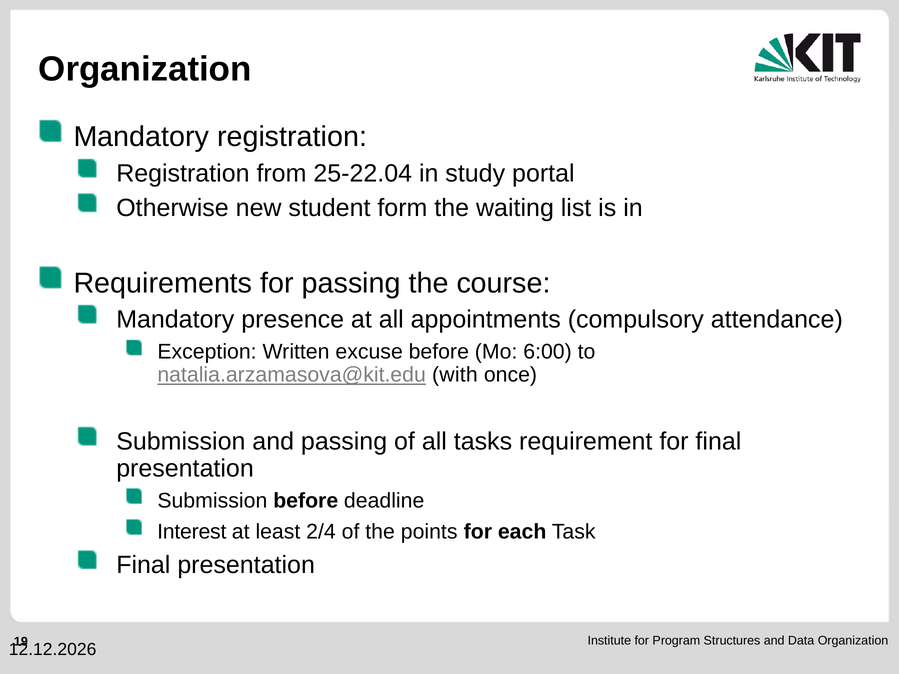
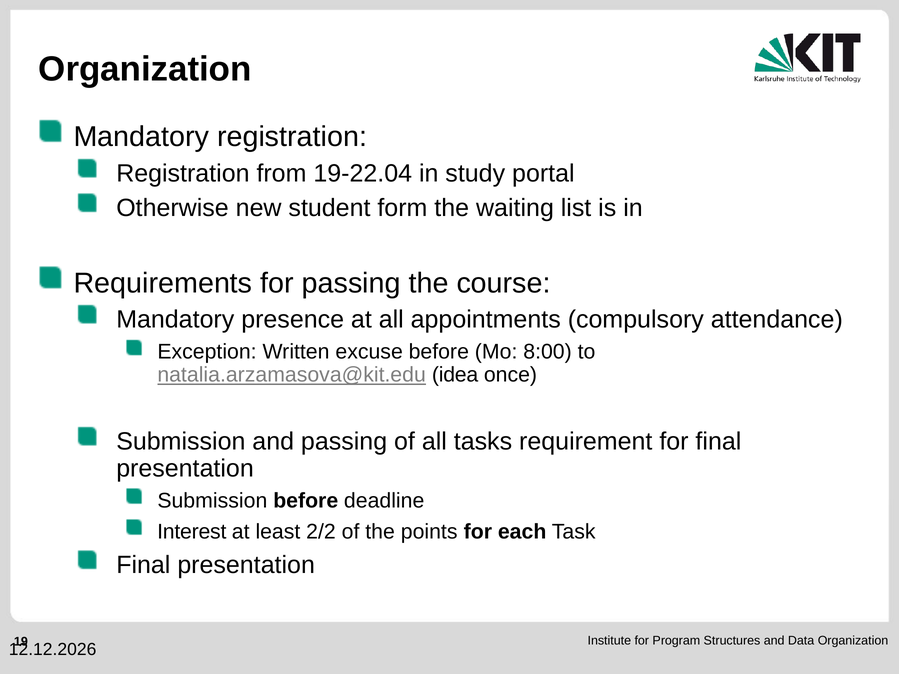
25-22.04: 25-22.04 -> 19-22.04 (363, 173)
6:00: 6:00 -> 8:00 (548, 352)
with: with -> idea (455, 375)
2/4: 2/4 -> 2/2 (321, 532)
